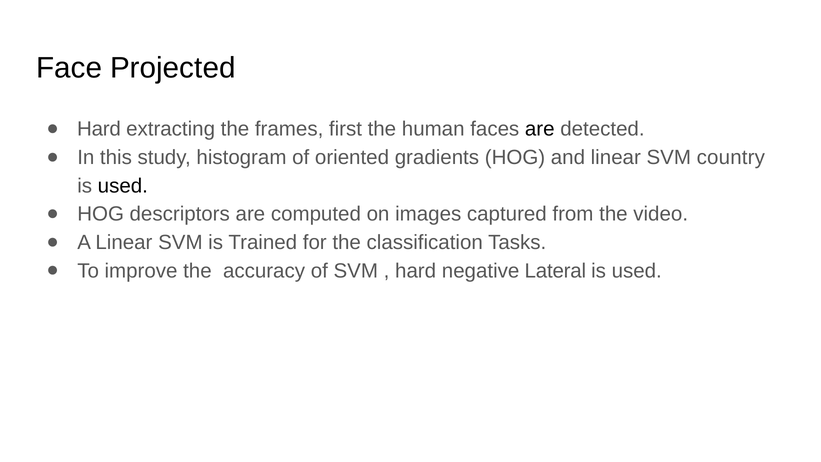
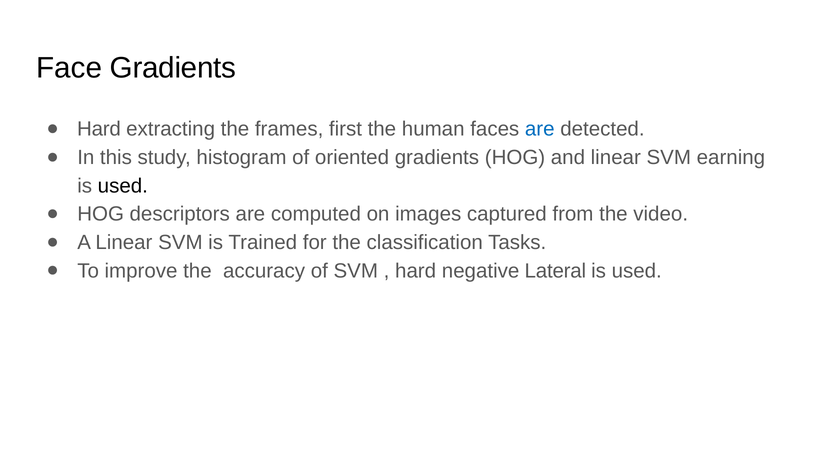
Face Projected: Projected -> Gradients (173, 68)
are colour: black -> blue (540, 129)
country: country -> earning (731, 157)
